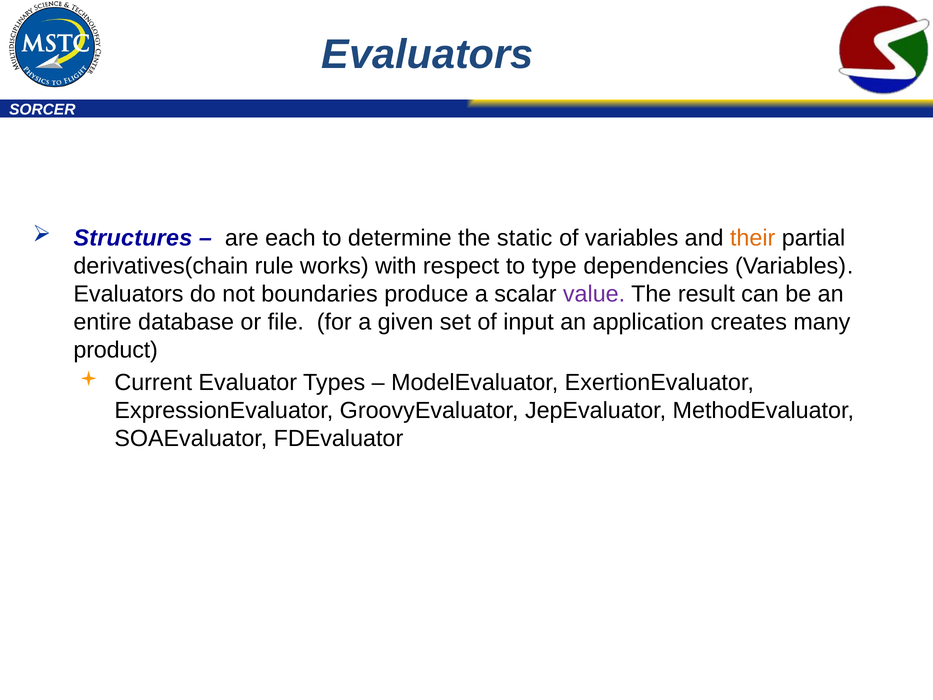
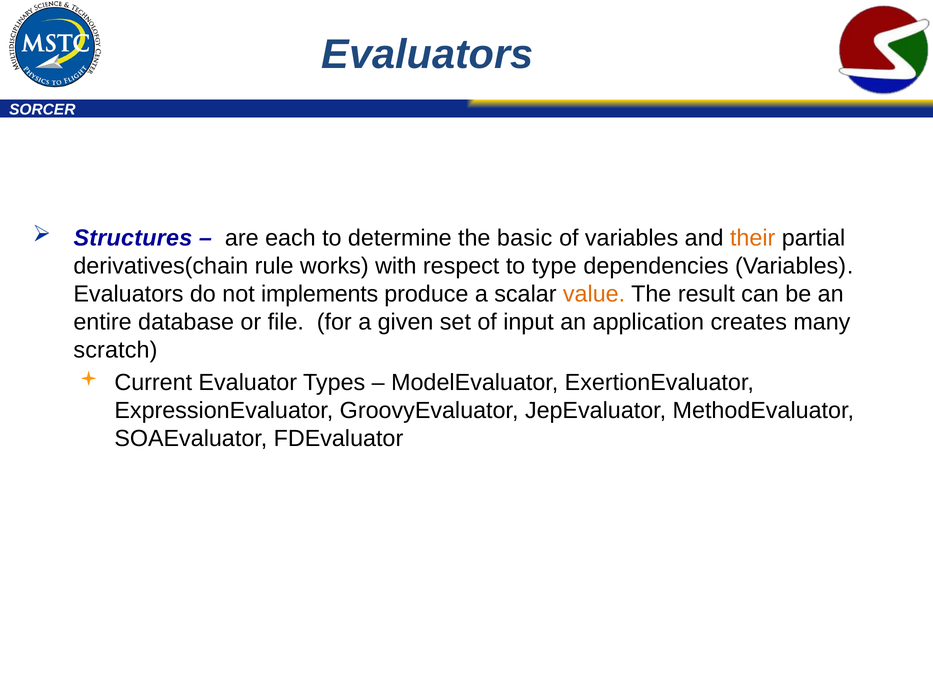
static: static -> basic (525, 238)
boundaries: boundaries -> implements (320, 294)
value colour: purple -> orange (594, 294)
product: product -> scratch (115, 350)
